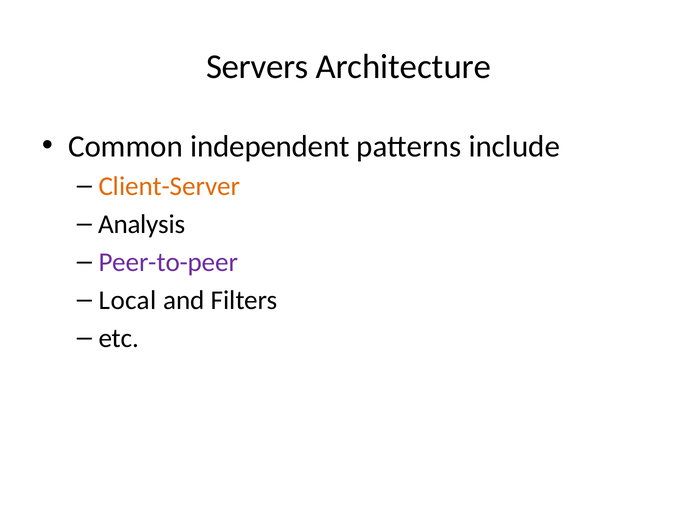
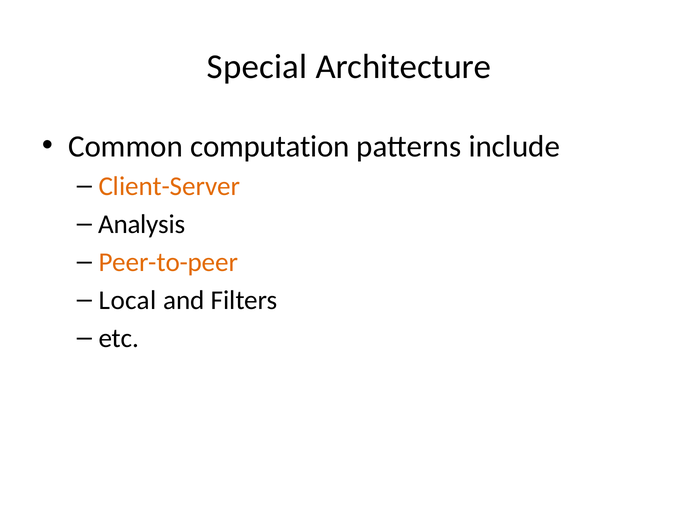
Servers: Servers -> Special (257, 67)
independent: independent -> computation (270, 146)
Peer-to-peer colour: purple -> orange (168, 263)
